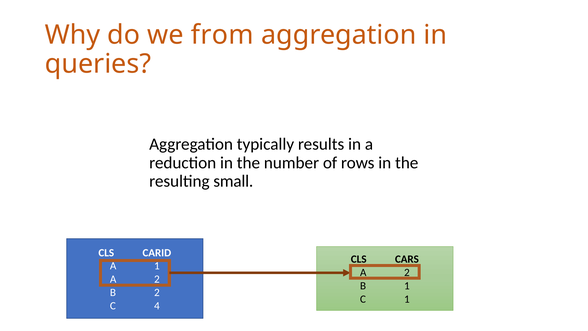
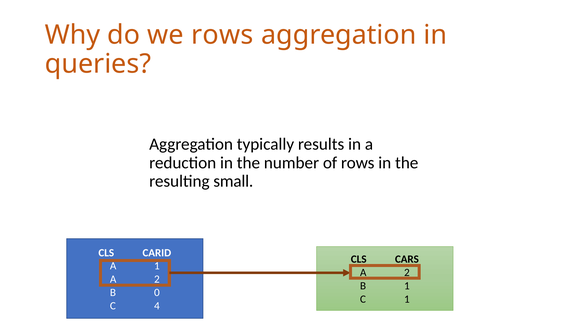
we from: from -> rows (222, 35)
B 2: 2 -> 0 (157, 292)
